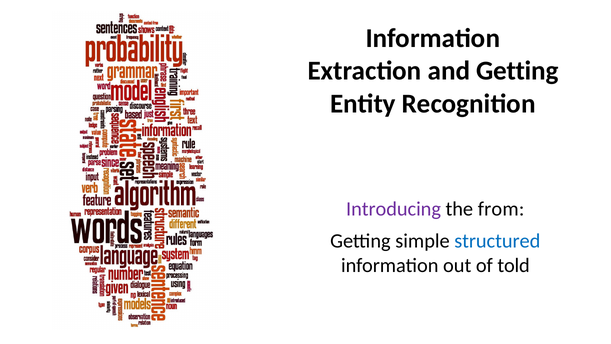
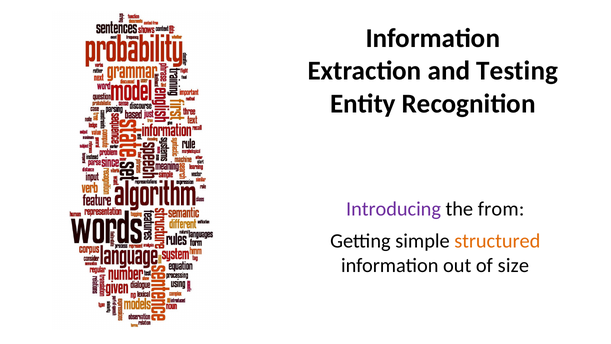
and Getting: Getting -> Testing (517, 71)
structured colour: blue -> orange (497, 241)
told: told -> size (513, 265)
